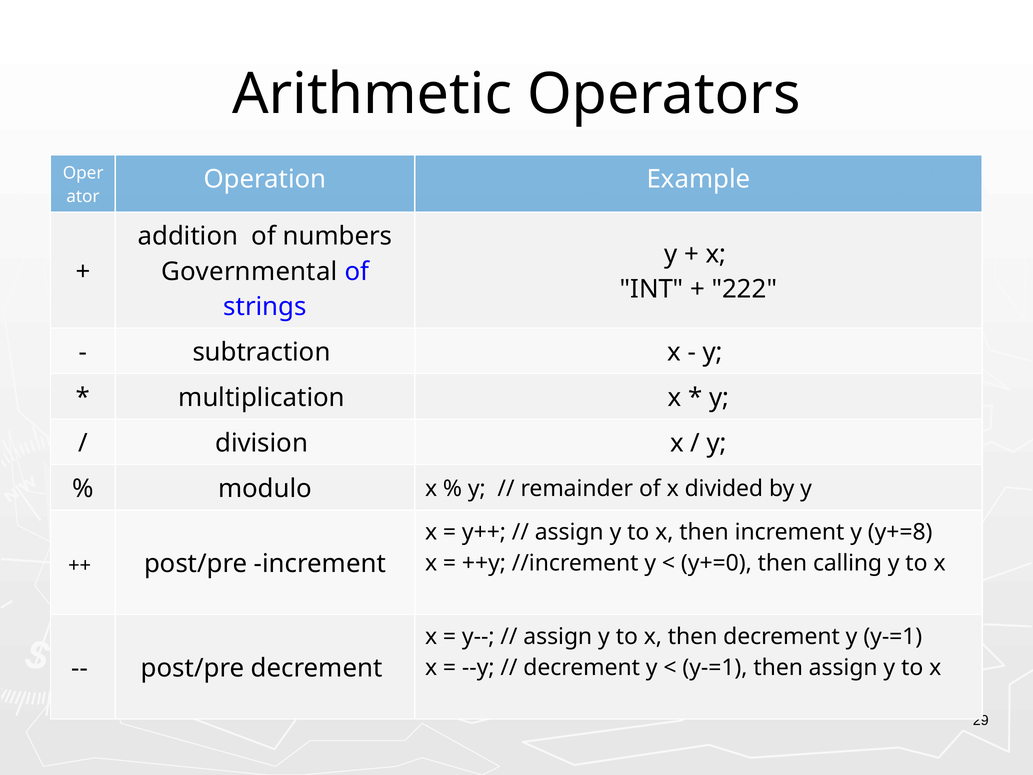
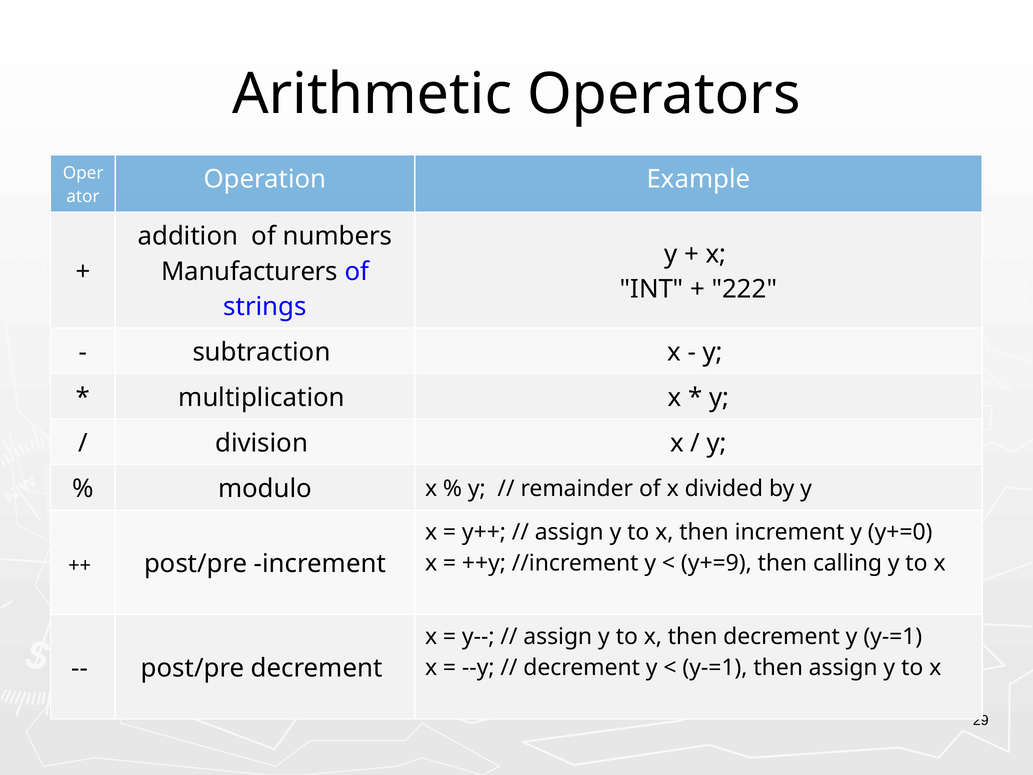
Governmental: Governmental -> Manufacturers (249, 271)
y+=8: y+=8 -> y+=0 (900, 532)
y+=0: y+=0 -> y+=9 (716, 563)
